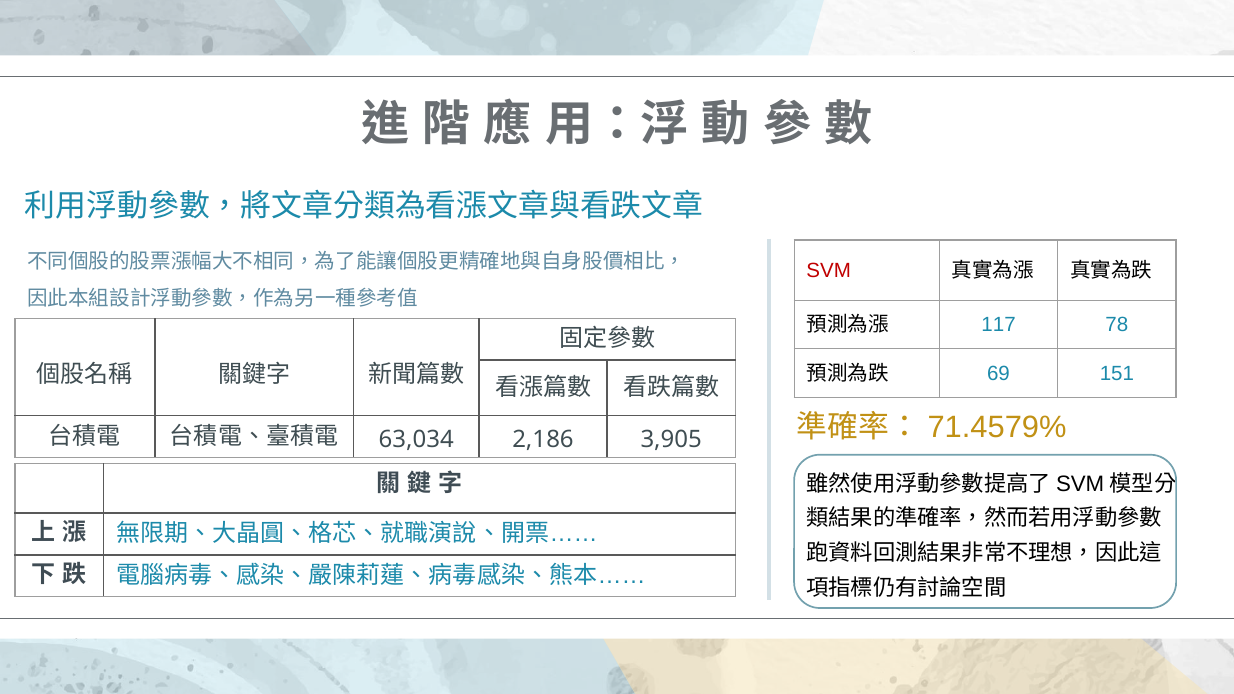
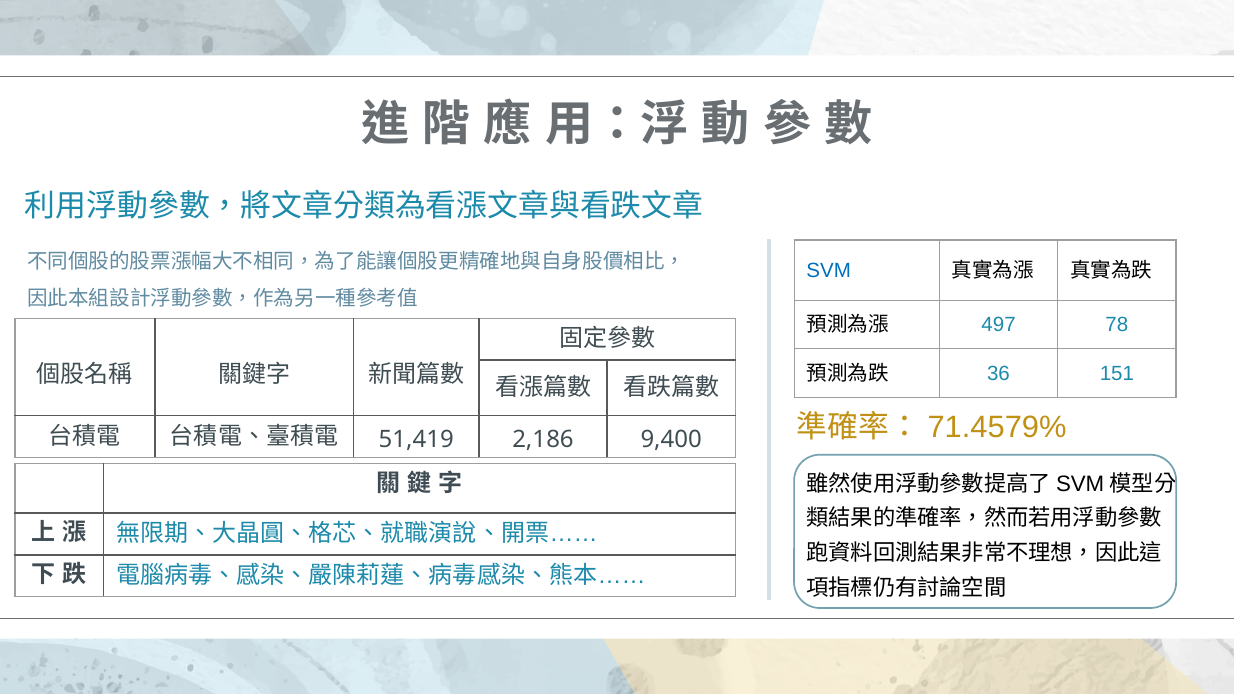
SVM colour: red -> blue (829, 271)
117: 117 -> 497 (999, 325)
69: 69 -> 36 (998, 373)
63,034: 63,034 -> 51,419 (416, 440)
3,905: 3,905 -> 9,400 (671, 440)
